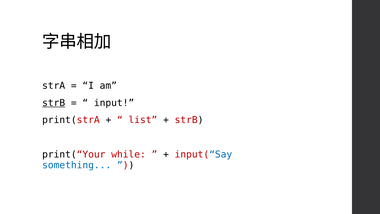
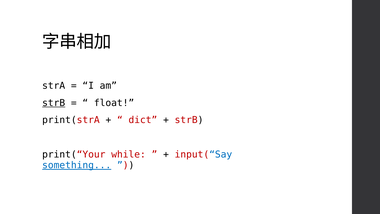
input: input -> float (114, 103)
list: list -> dict (143, 120)
something underline: none -> present (77, 165)
